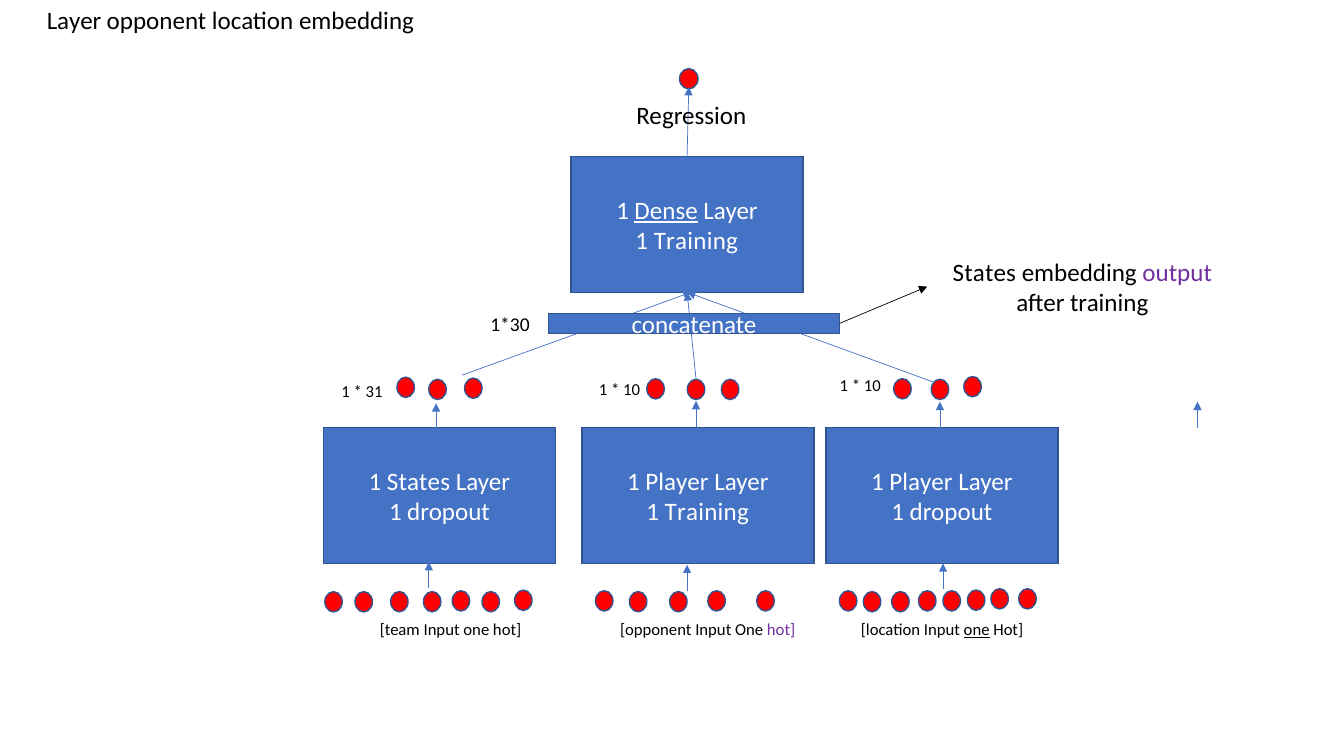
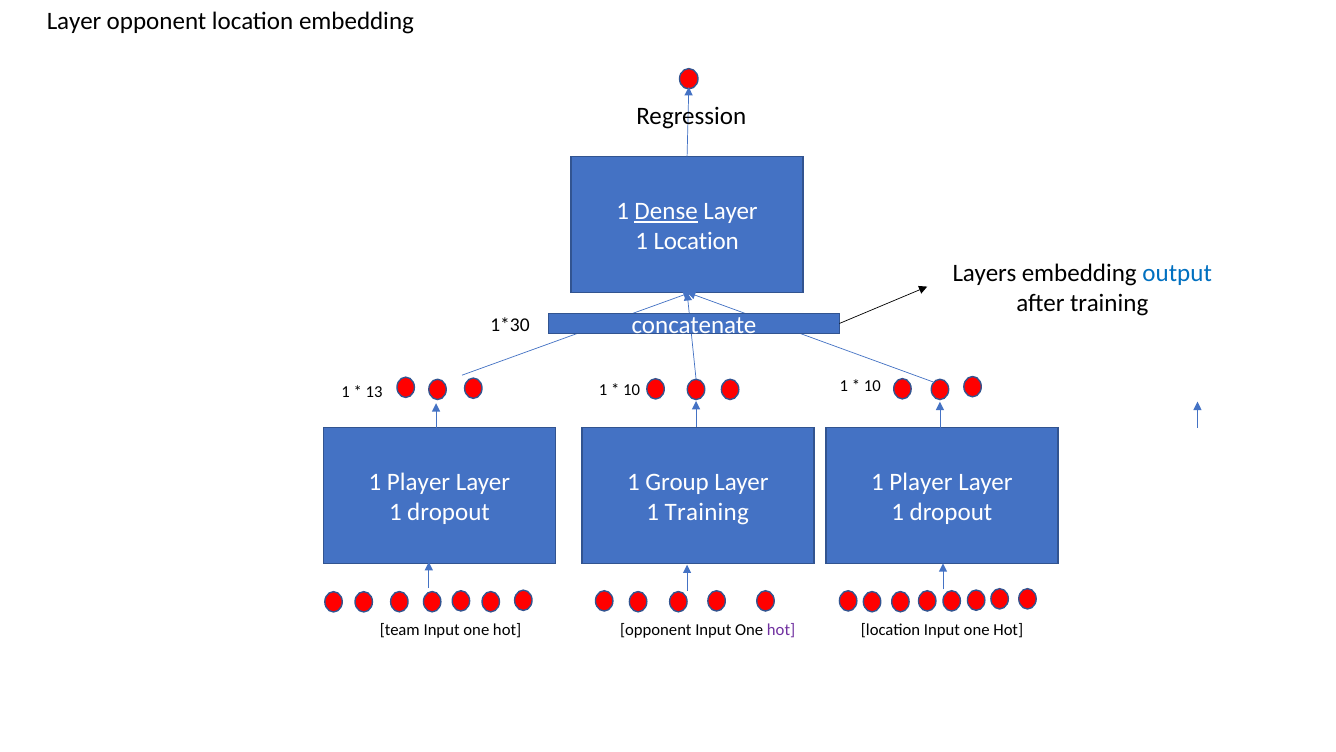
Training: Training -> Location (696, 241)
States: States -> Layers (984, 273)
output colour: purple -> blue (1177, 273)
31: 31 -> 13 (374, 392)
States: States -> Player (419, 482)
Player: Player -> Group (677, 482)
one underline: present -> none (977, 630)
